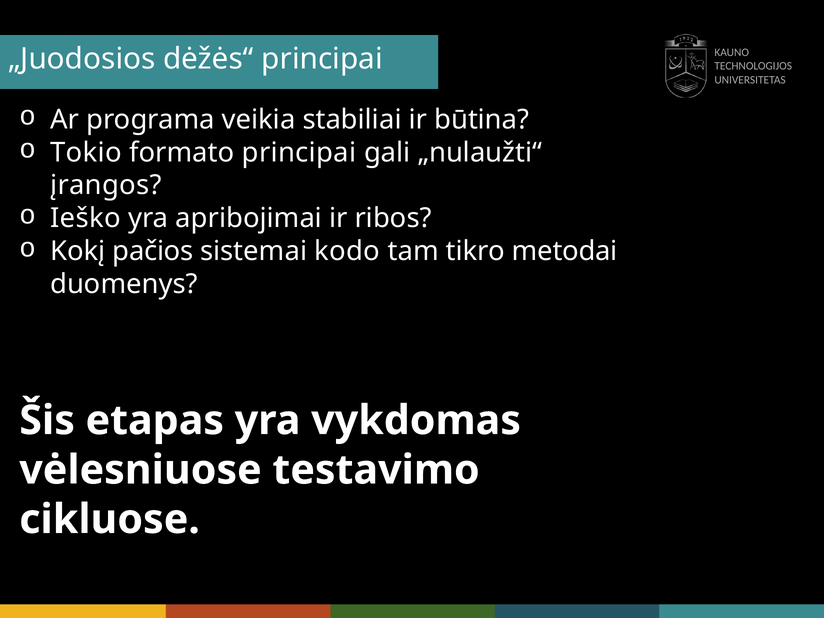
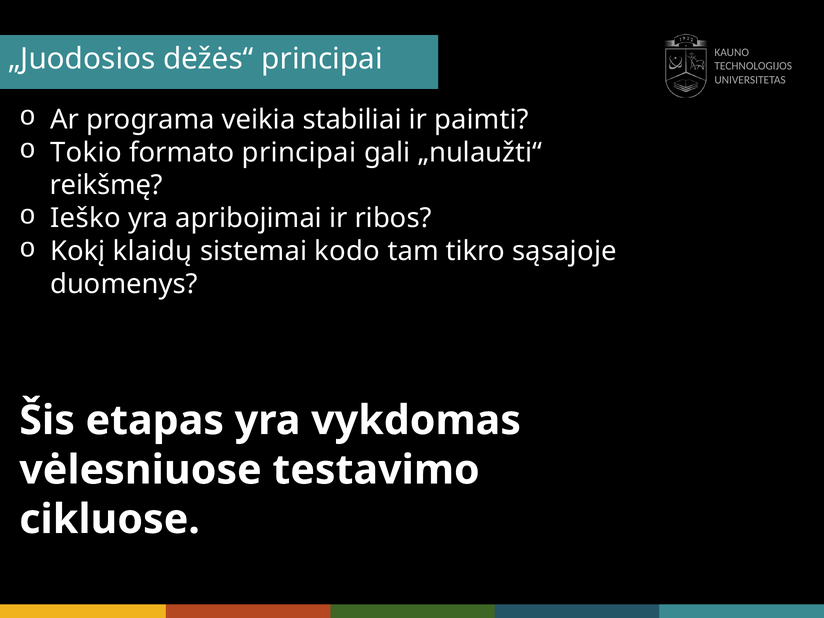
būtina: būtina -> paimti (482, 119)
įrangos: įrangos -> reikšmę (106, 185)
pačios: pačios -> klaidų (153, 251)
metodai: metodai -> sąsajoje (564, 251)
